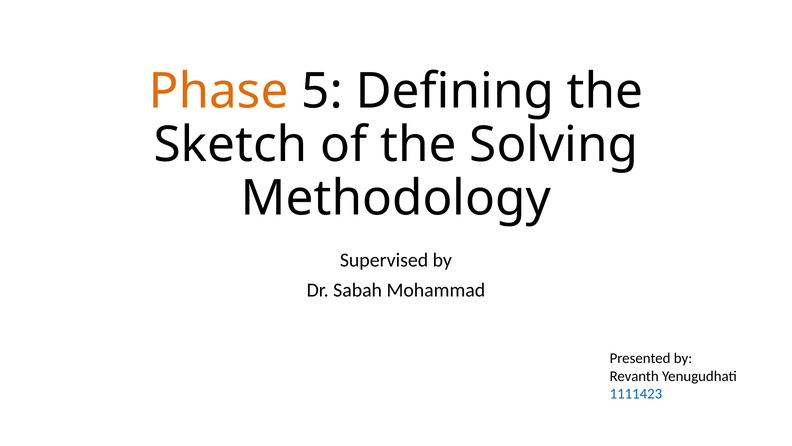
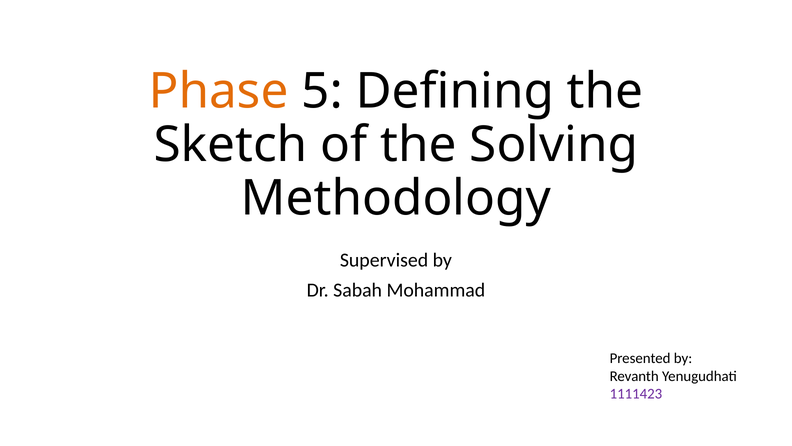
1111423 colour: blue -> purple (636, 394)
